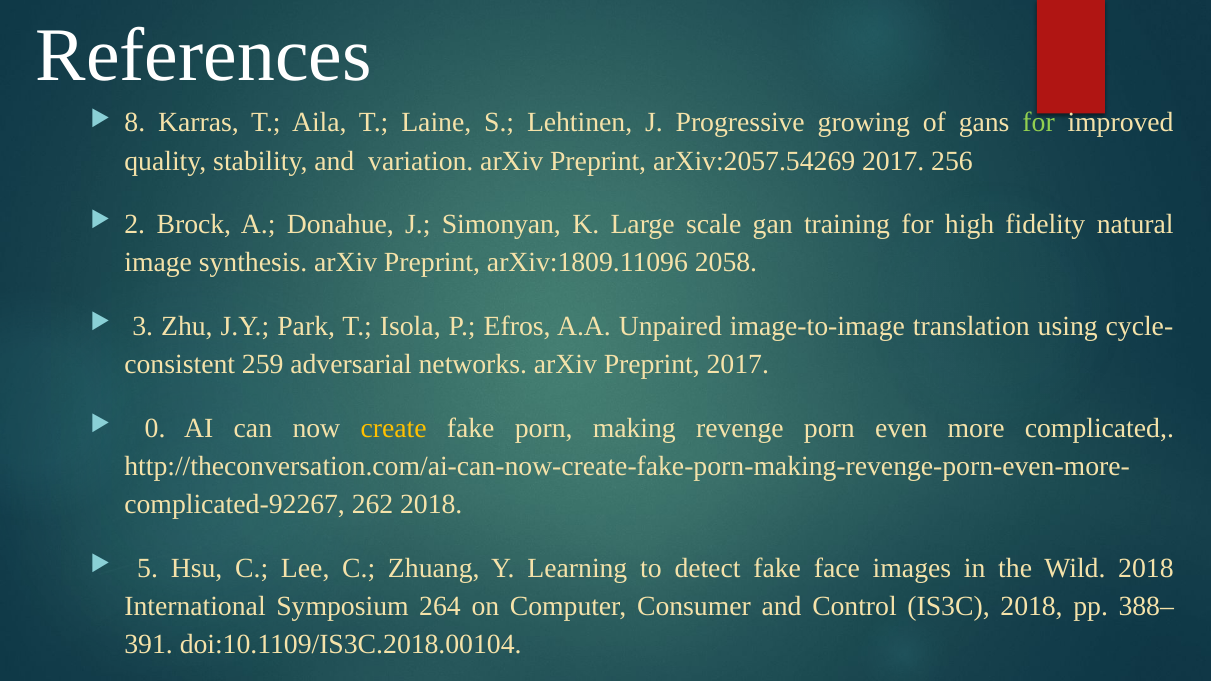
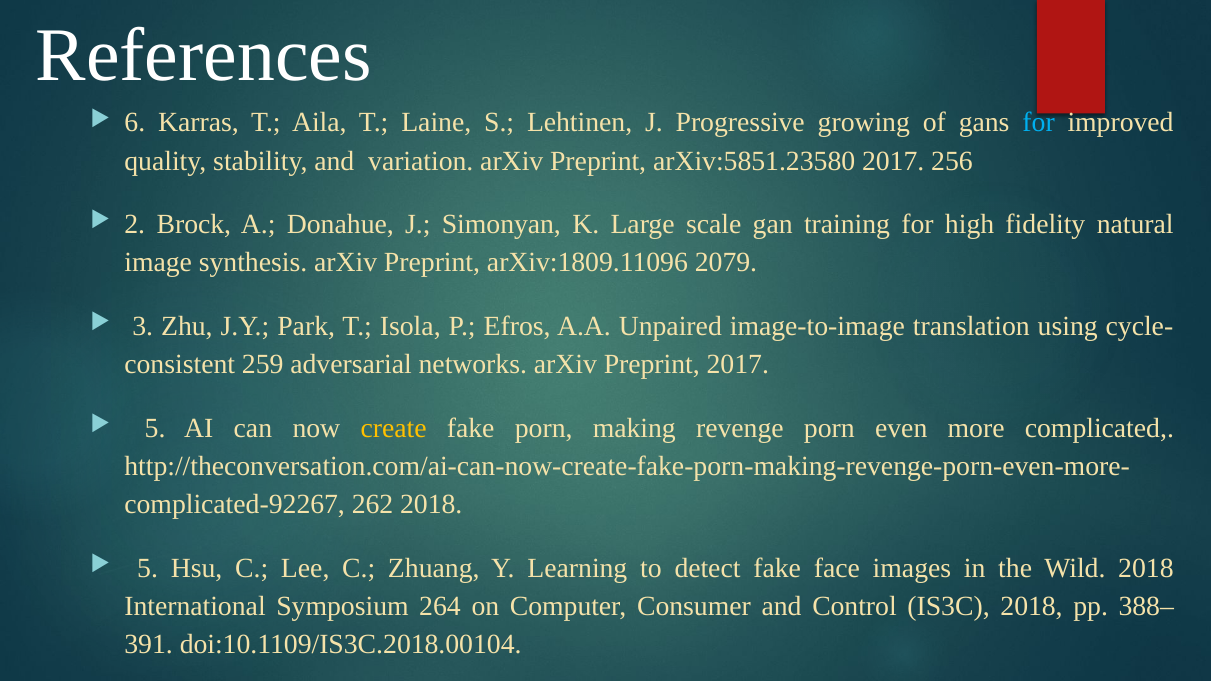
8: 8 -> 6 (135, 123)
for colour: light green -> light blue (1039, 123)
arXiv:2057.54269: arXiv:2057.54269 -> arXiv:5851.23580 (754, 161)
2058: 2058 -> 2079 (726, 263)
0: 0 -> 5 (155, 428)
